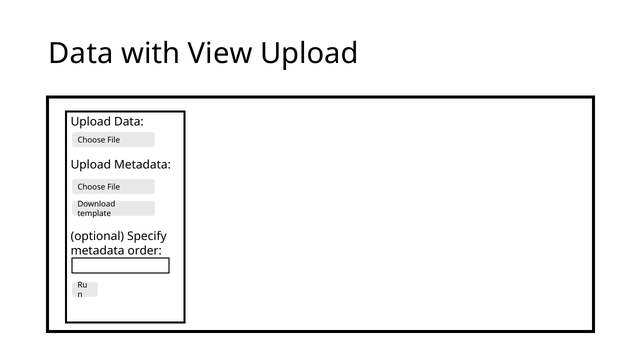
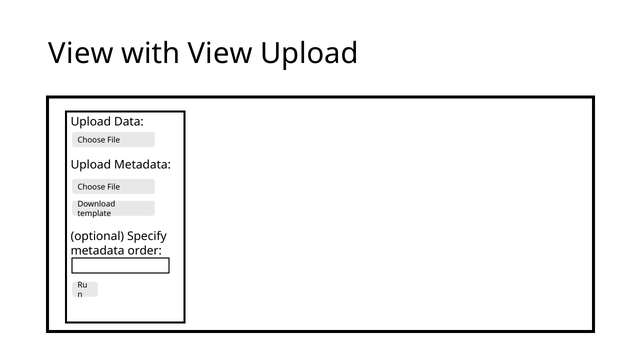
Data: Data -> View (81, 53)
